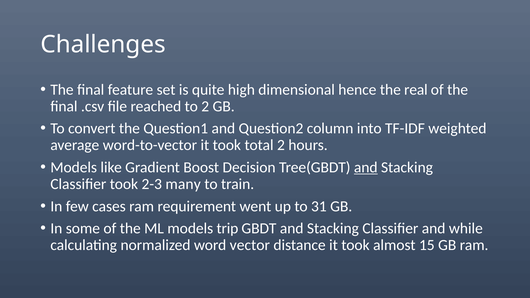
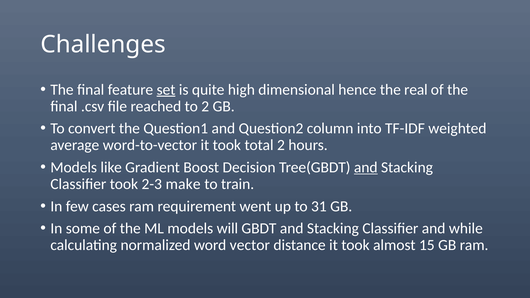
set underline: none -> present (166, 90)
many: many -> make (183, 184)
trip: trip -> will (227, 229)
